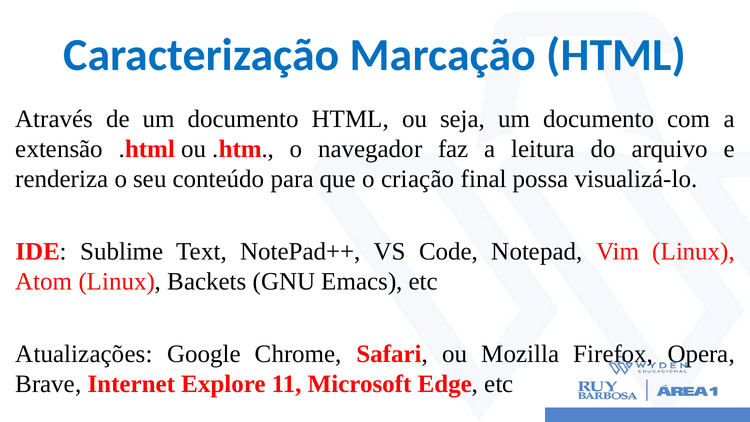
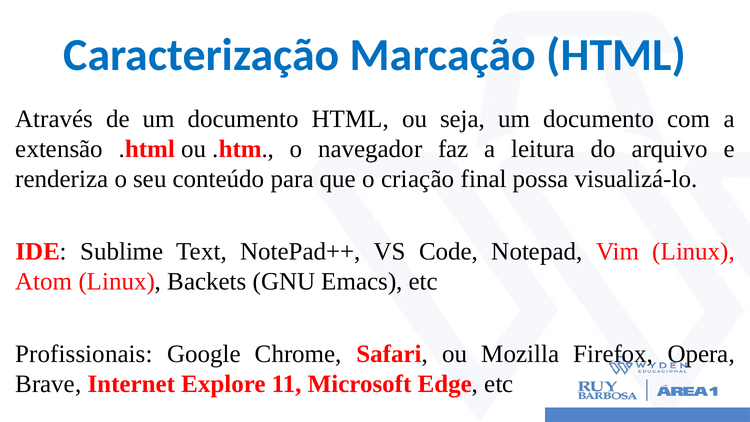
Atualizações: Atualizações -> Profissionais (84, 354)
